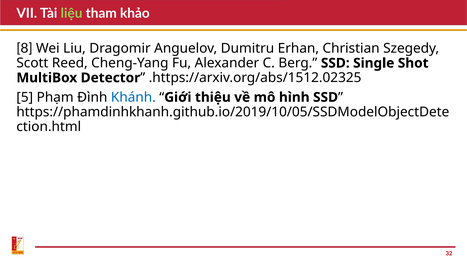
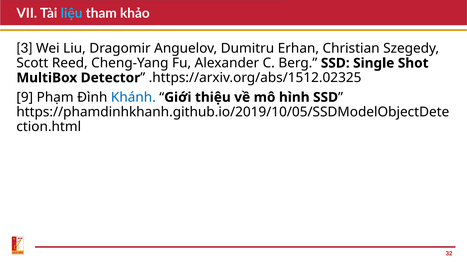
liệu colour: light green -> light blue (72, 13)
8: 8 -> 3 (24, 49)
5: 5 -> 9 (25, 98)
